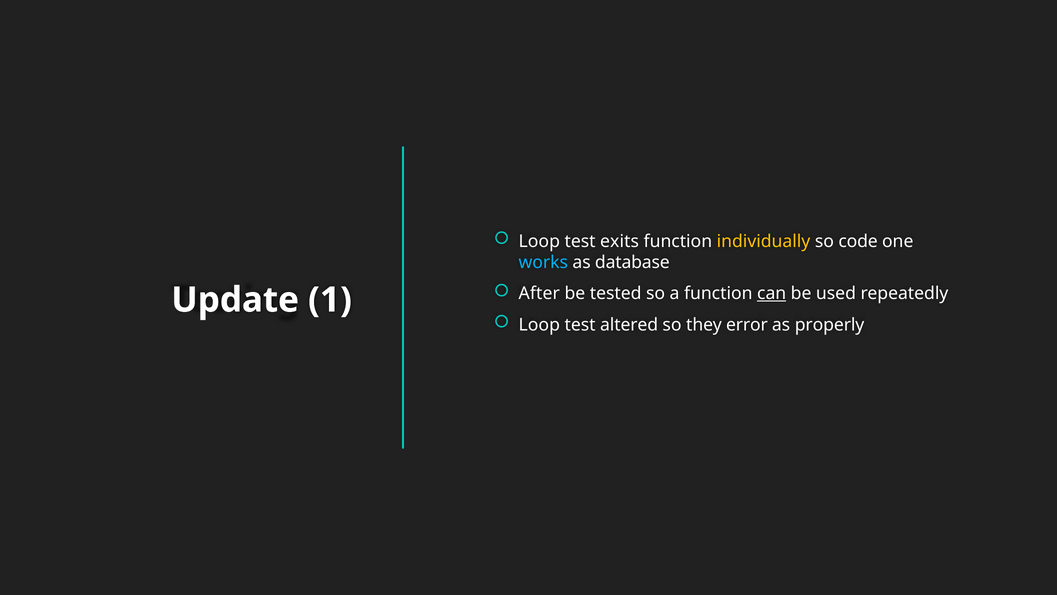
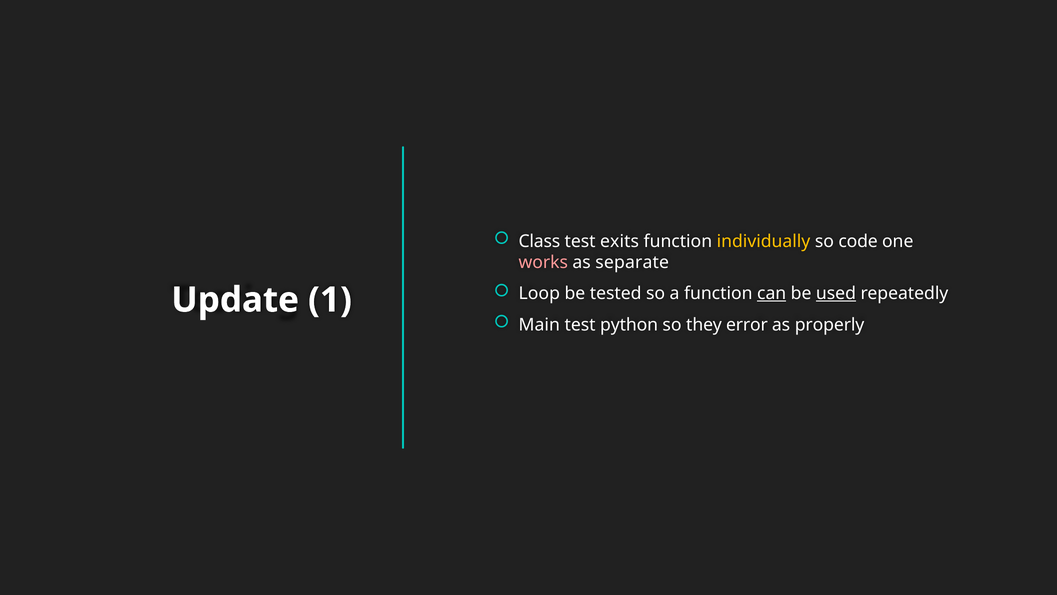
Loop: Loop -> Class (539, 241)
works colour: light blue -> pink (543, 262)
database: database -> separate (632, 262)
After: After -> Loop (539, 293)
used underline: none -> present (836, 293)
Loop: Loop -> Main (539, 325)
altered: altered -> python (629, 325)
